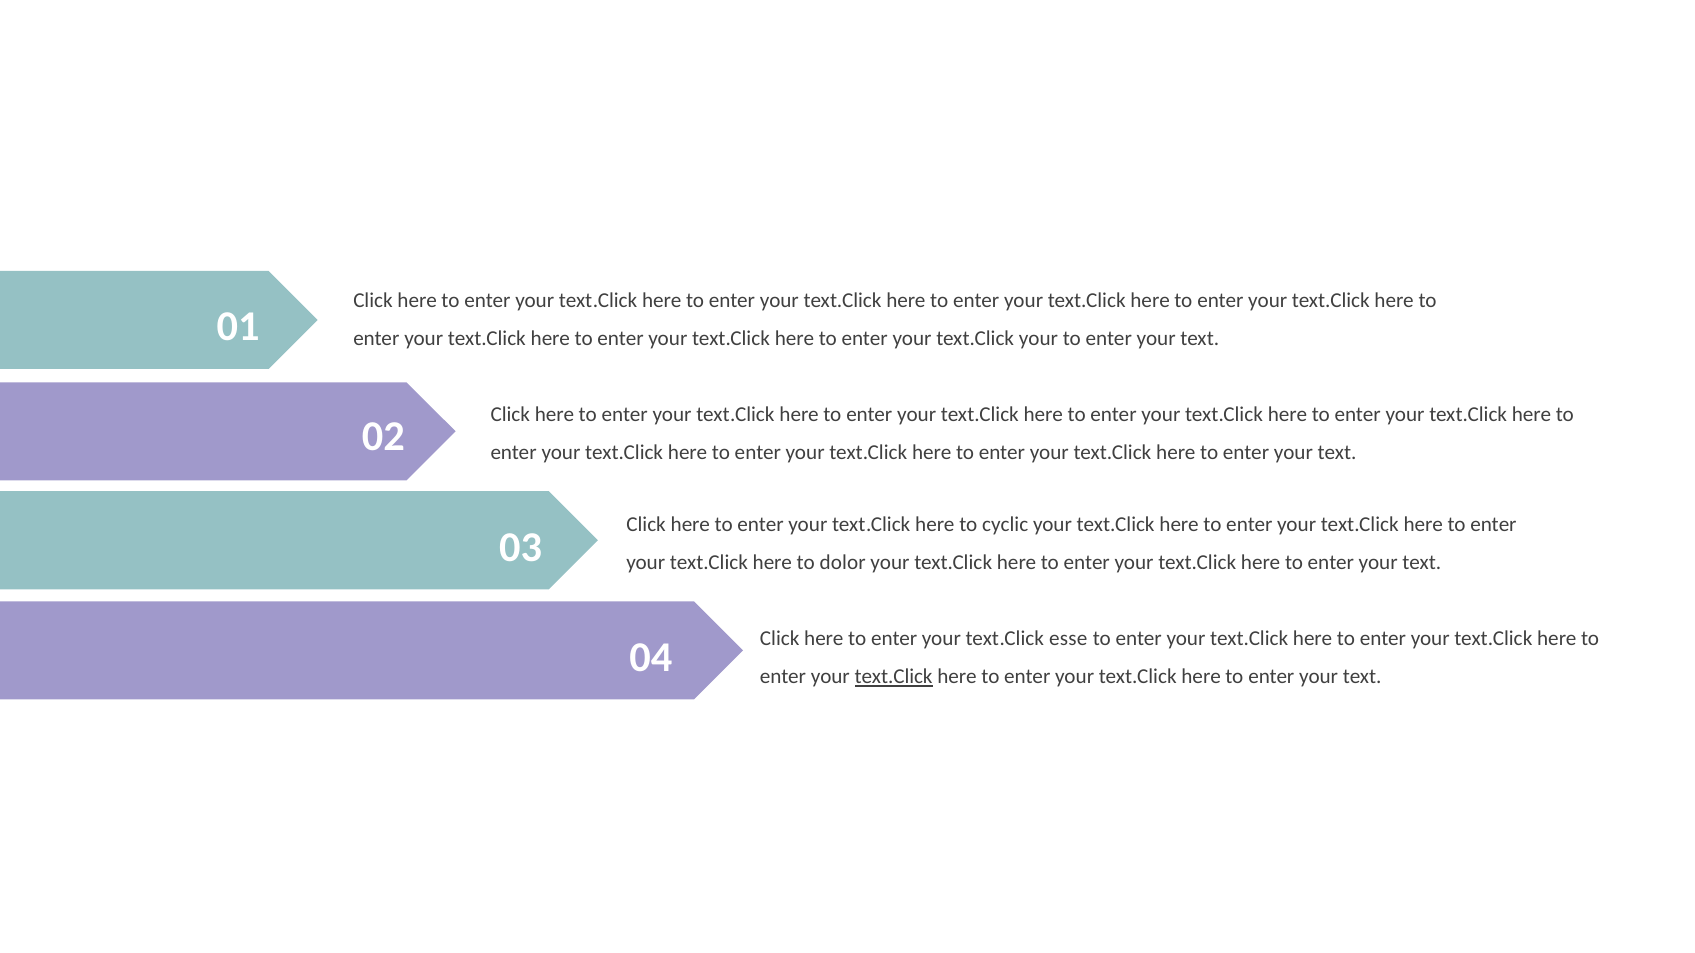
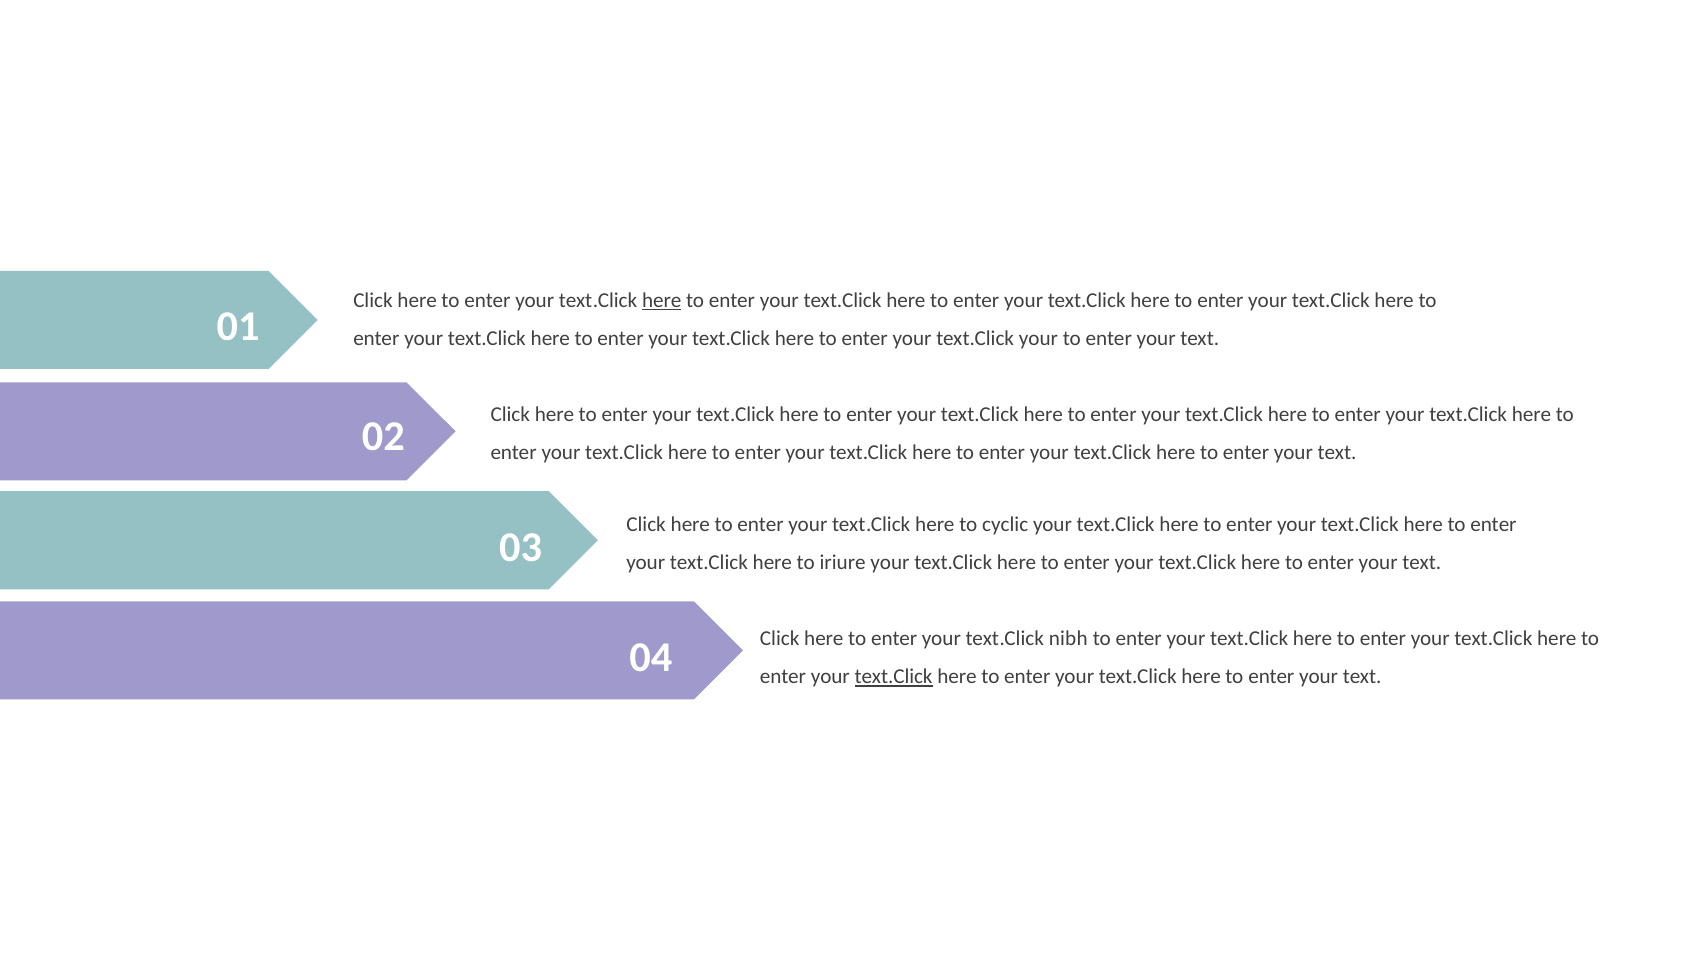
here underline: none -> present (662, 301)
dolor: dolor -> iriure (843, 563)
esse: esse -> nibh (1068, 639)
